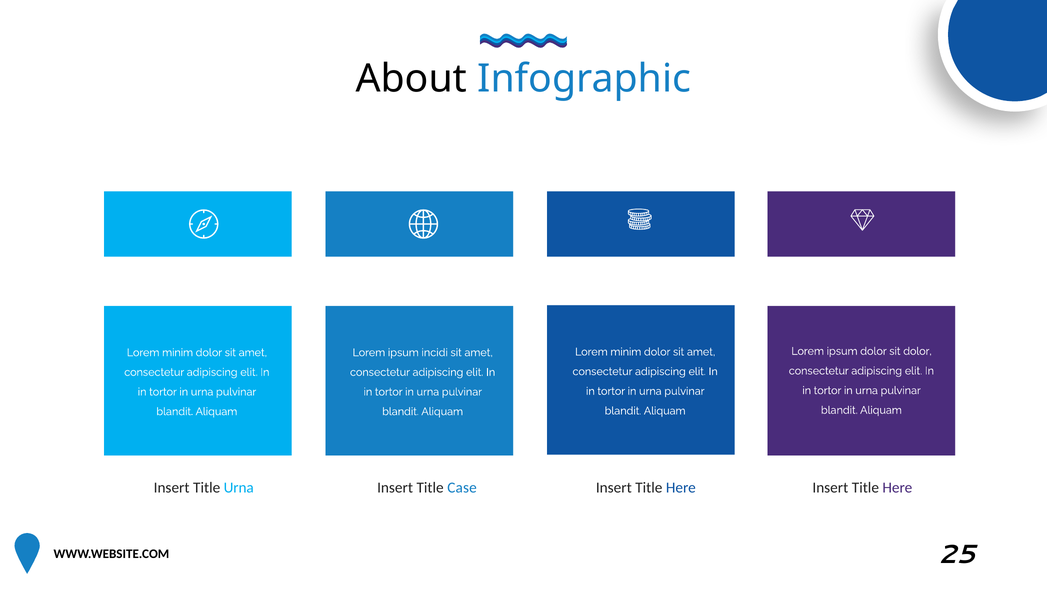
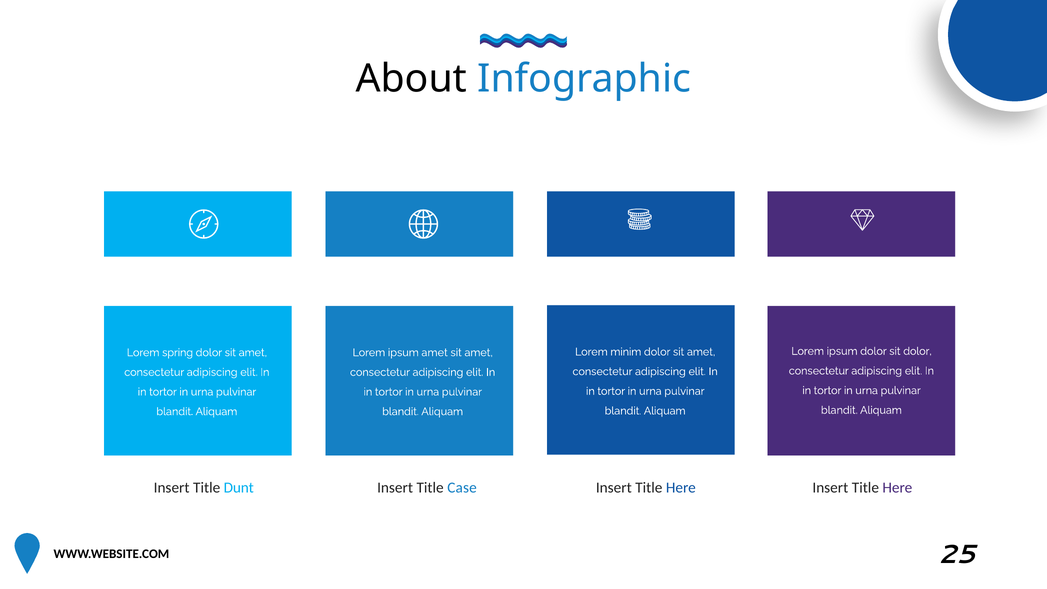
minim: minim -> spring (178, 353)
ipsum incidi: incidi -> amet (435, 353)
Title Urna: Urna -> Dunt (239, 488)
